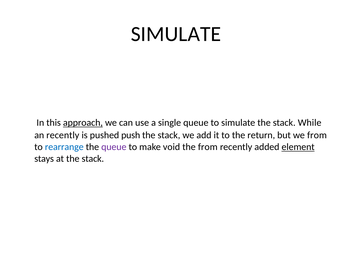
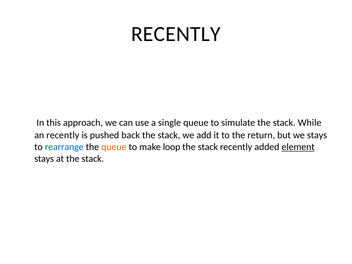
SIMULATE: SIMULATE -> RECENTLY (176, 34)
approach underline: present -> none (83, 123)
push: push -> back (131, 135)
we from: from -> stays (317, 135)
queue colour: purple -> orange (114, 147)
void: void -> loop (172, 147)
from: from -> stack (208, 147)
